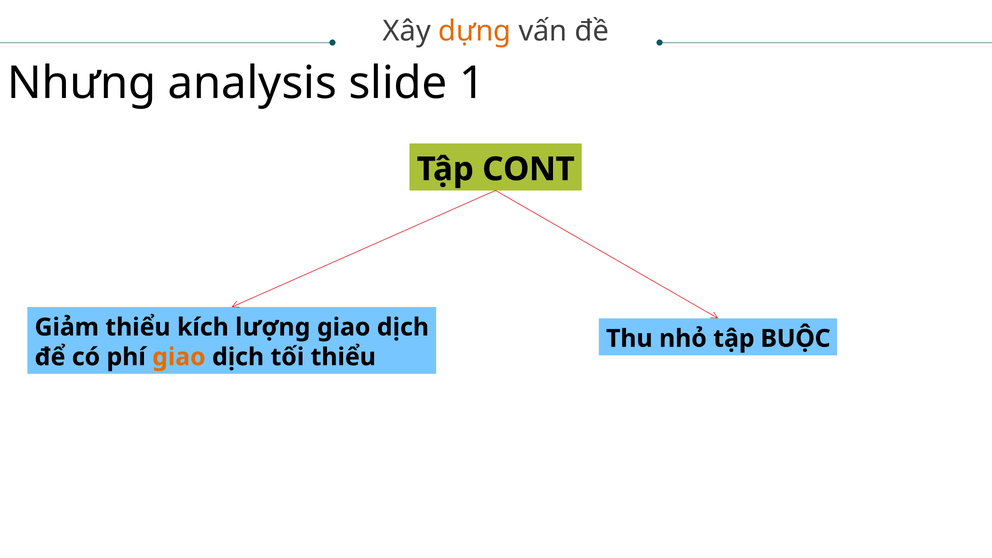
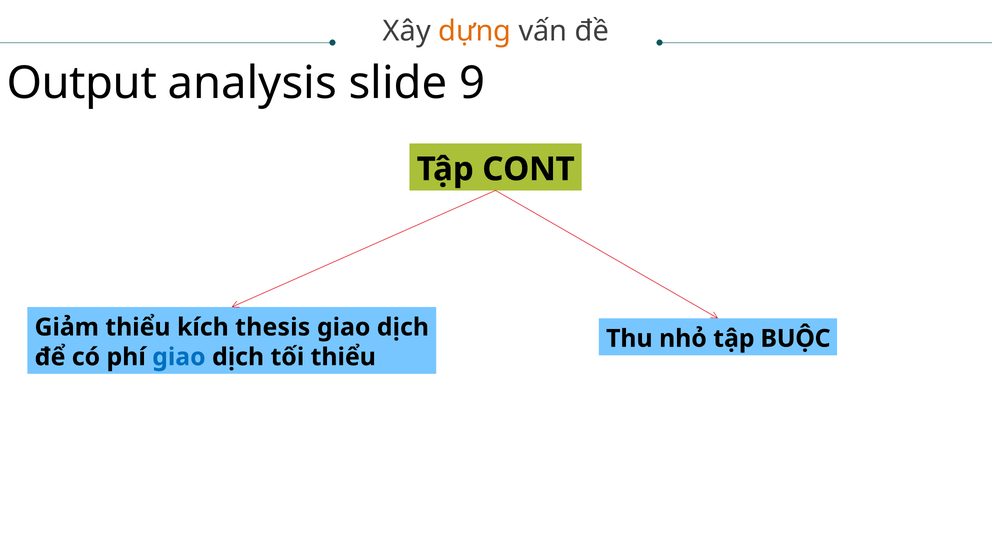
Nhưng: Nhưng -> Output (82, 83)
1: 1 -> 9 (472, 83)
lượng: lượng -> thesis (273, 327)
giao colour: orange -> blue (179, 357)
